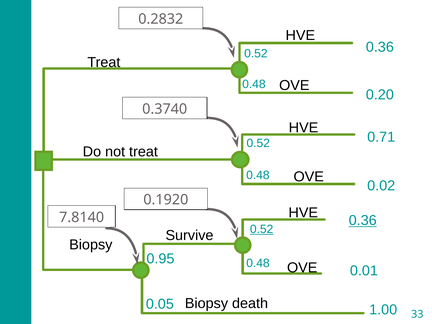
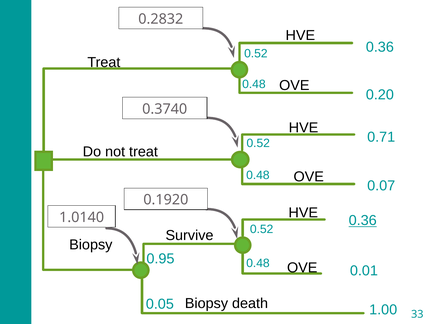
0.02: 0.02 -> 0.07 (381, 186)
7.8140: 7.8140 -> 1.0140 (82, 217)
0.52 underline: present -> none (262, 229)
